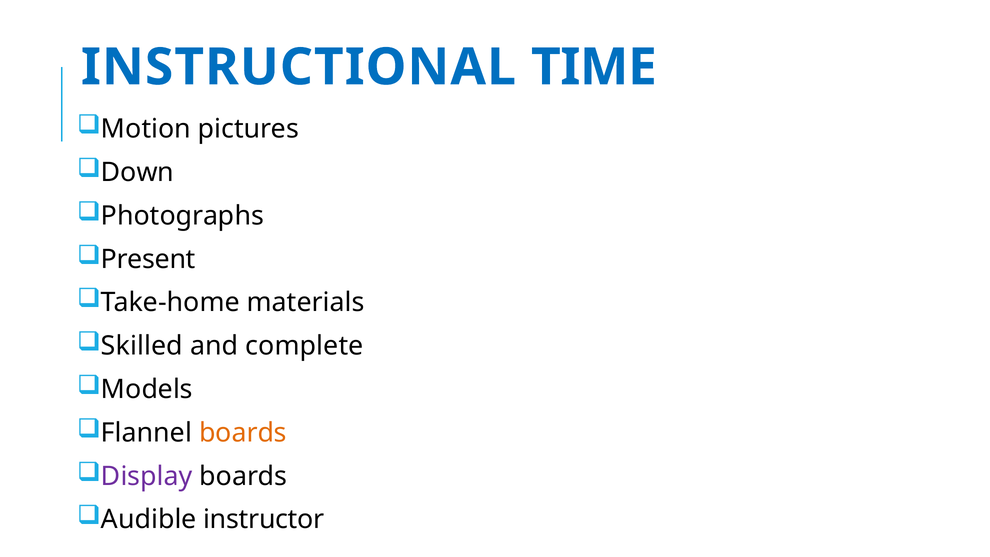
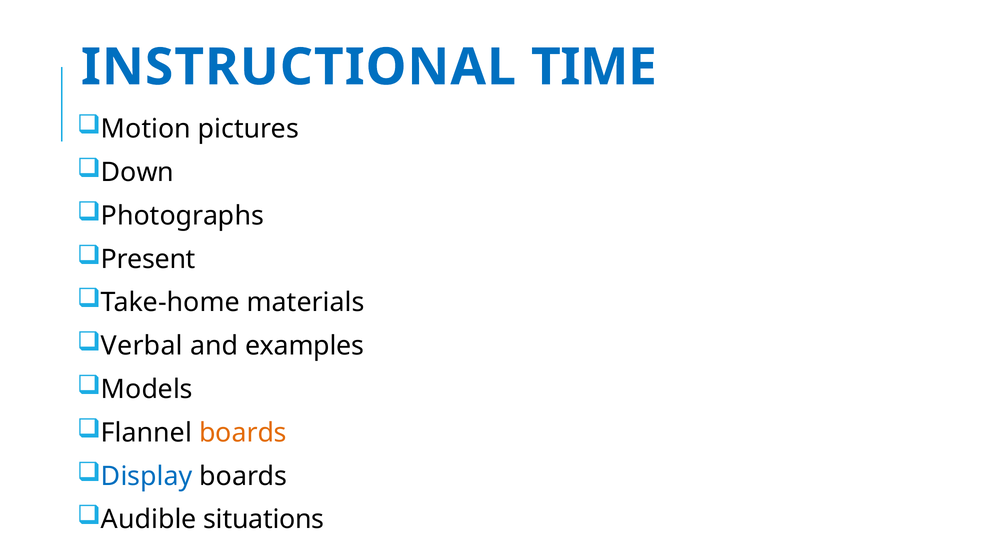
Skilled: Skilled -> Verbal (142, 346)
complete: complete -> examples (305, 346)
Display colour: purple -> blue (147, 476)
instructor: instructor -> situations (264, 519)
